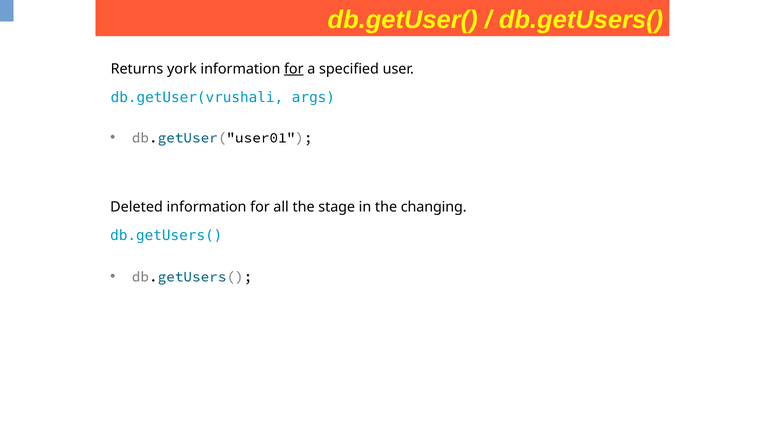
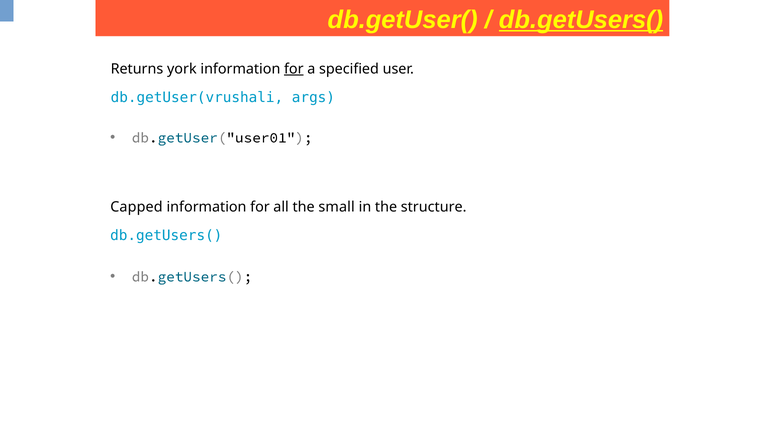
db.getUsers( underline: none -> present (581, 20)
Deleted: Deleted -> Capped (136, 207)
stage: stage -> small (337, 207)
changing: changing -> structure (434, 207)
